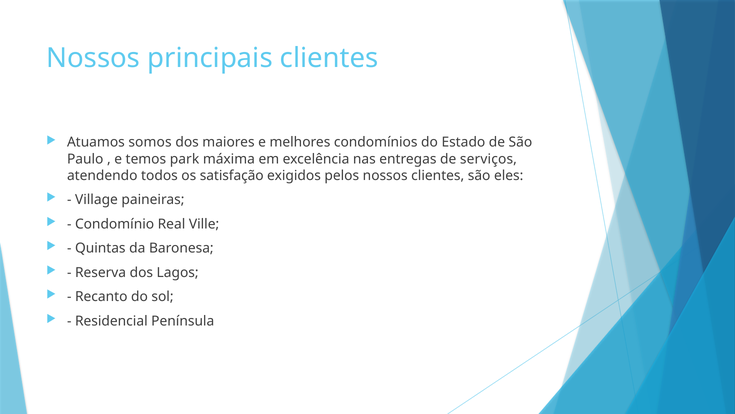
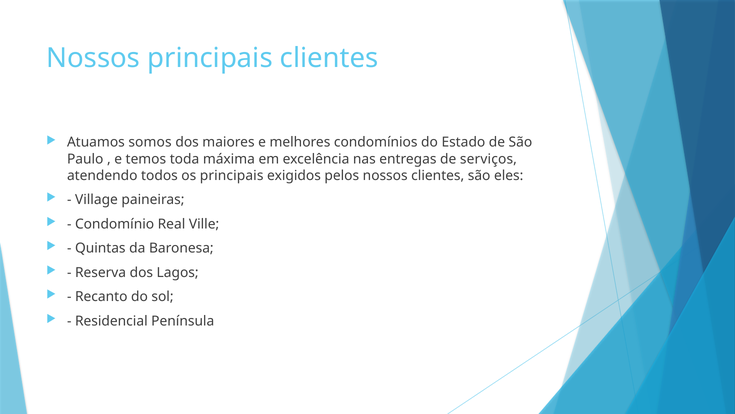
park: park -> toda (185, 159)
os satisfação: satisfação -> principais (232, 175)
